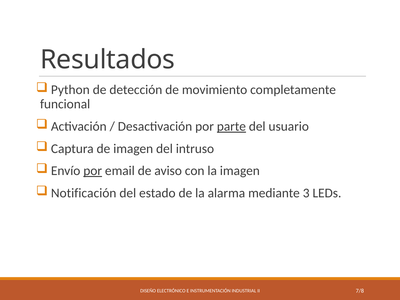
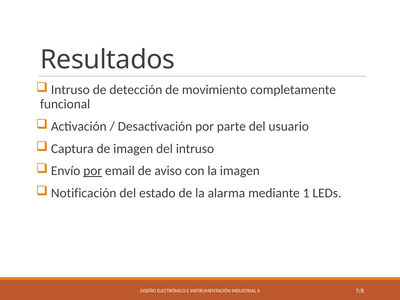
Python: Python -> Intruso (70, 90)
parte underline: present -> none (231, 126)
3: 3 -> 1 (306, 193)
